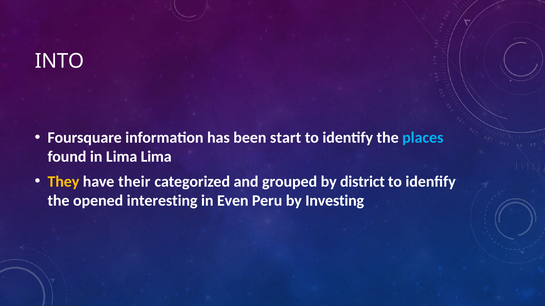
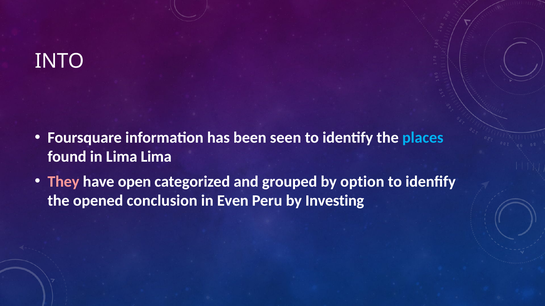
start: start -> seen (286, 138)
They colour: yellow -> pink (63, 182)
their: their -> open (134, 182)
district: district -> option (362, 182)
interesting: interesting -> conclusion (162, 201)
